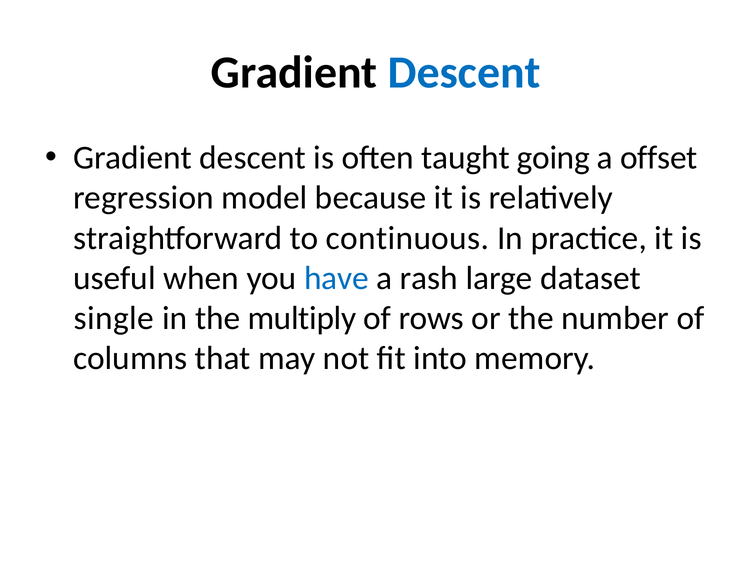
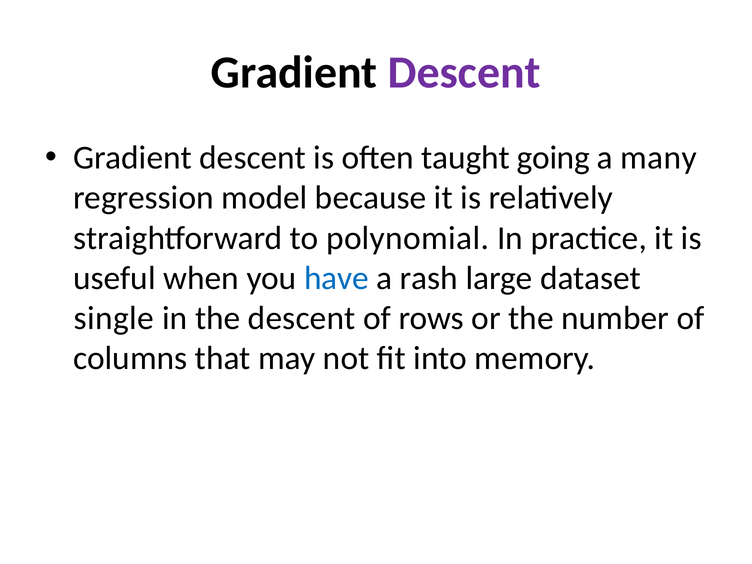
Descent colour: blue -> purple (464, 73)
offset: offset -> many (659, 158)
continuous: continuous -> polynomial (408, 238)
the multiply: multiply -> descent (302, 318)
